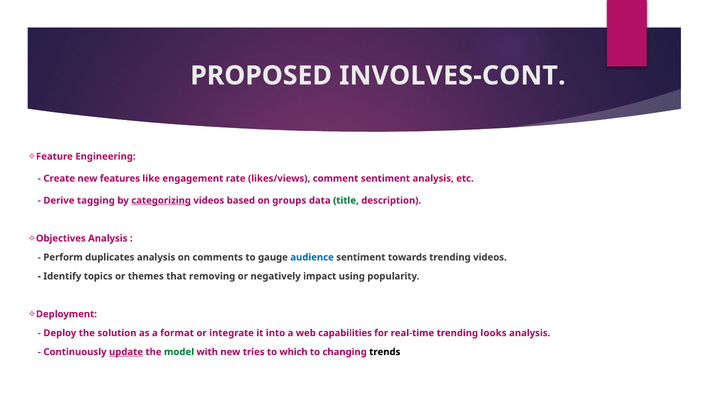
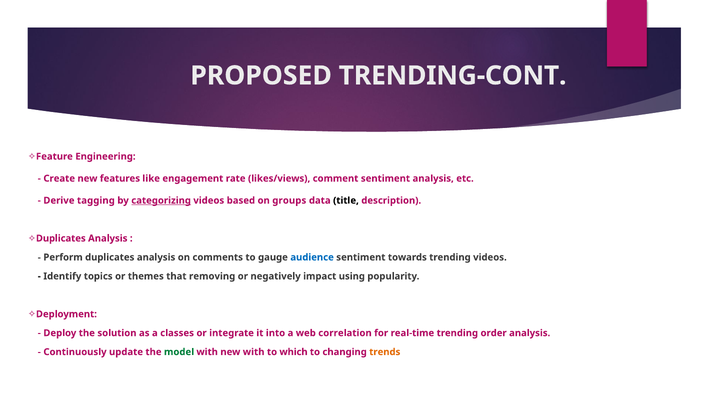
INVOLVES-CONT: INVOLVES-CONT -> TRENDING-CONT (453, 76)
title colour: green -> black (346, 200)
Objectives: Objectives -> Duplicates (61, 238)
format: format -> classes (177, 333)
capabilities: capabilities -> correlation (345, 333)
looks: looks -> order (494, 333)
update underline: present -> none (126, 352)
new tries: tries -> with (254, 352)
trends colour: black -> orange (385, 352)
